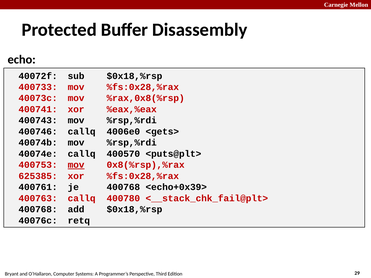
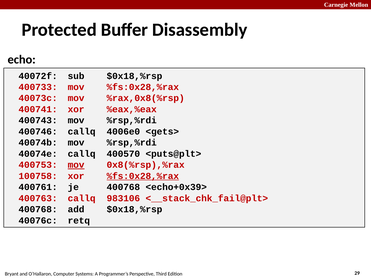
625385: 625385 -> 100758 (38, 176)
%fs:0x28,%rax underline: none -> present (143, 176)
400780: 400780 -> 983106 (123, 198)
